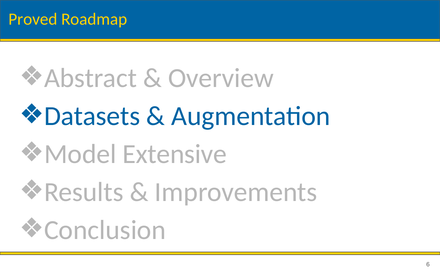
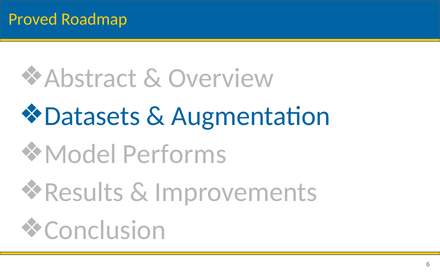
Extensive: Extensive -> Performs (175, 154)
